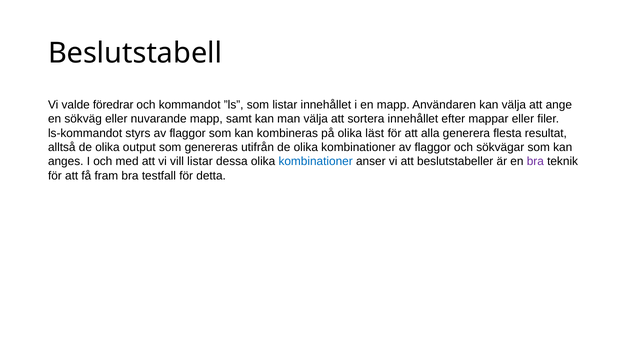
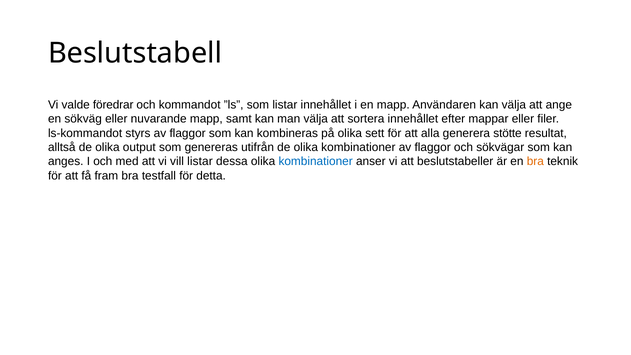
läst: läst -> sett (375, 133)
flesta: flesta -> stötte (508, 133)
bra colour: purple -> orange (535, 162)
